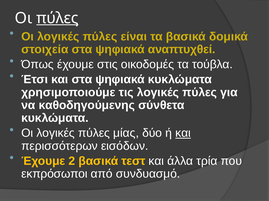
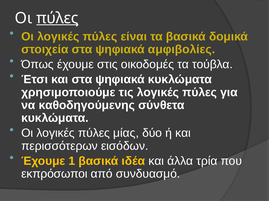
αναπτυχθεί: αναπτυχθεί -> αμφιβολίες (182, 50)
και underline: present -> none (183, 134)
2: 2 -> 1 (72, 162)
τεστ: τεστ -> ιδέα (133, 162)
